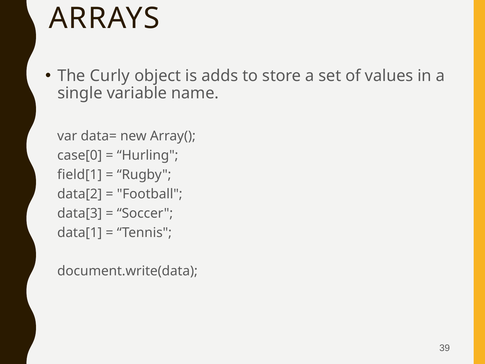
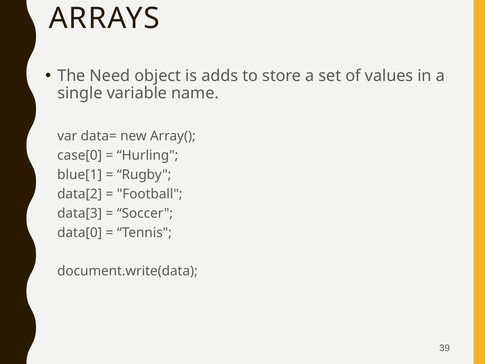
Curly: Curly -> Need (110, 76)
field[1: field[1 -> blue[1 (80, 175)
data[1: data[1 -> data[0 (80, 232)
